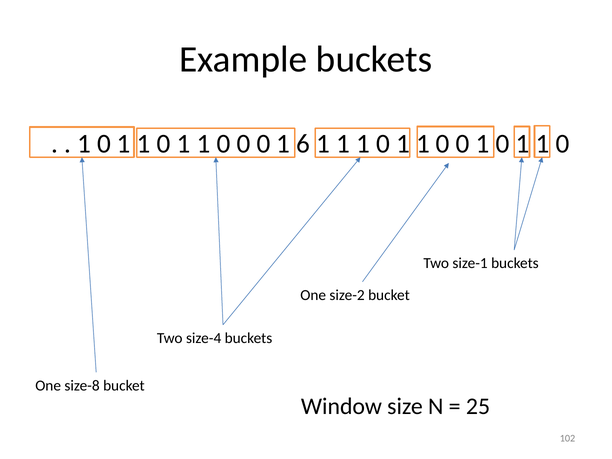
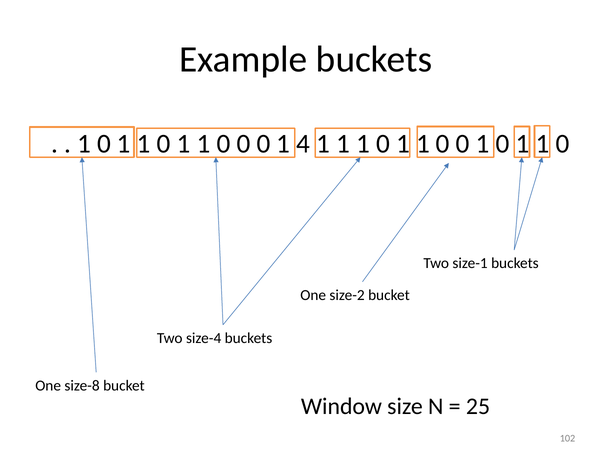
6: 6 -> 4 (303, 144)
